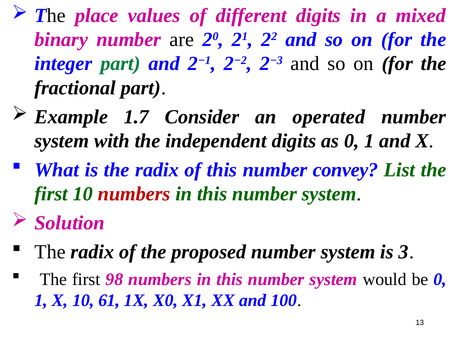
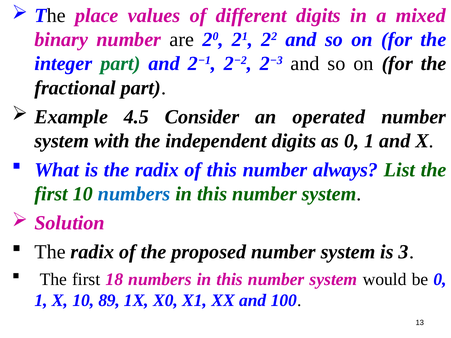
1.7: 1.7 -> 4.5 (136, 117)
convey: convey -> always (346, 170)
numbers colour: red -> blue (134, 194)
98: 98 -> 18 (114, 280)
61: 61 -> 89 (109, 301)
